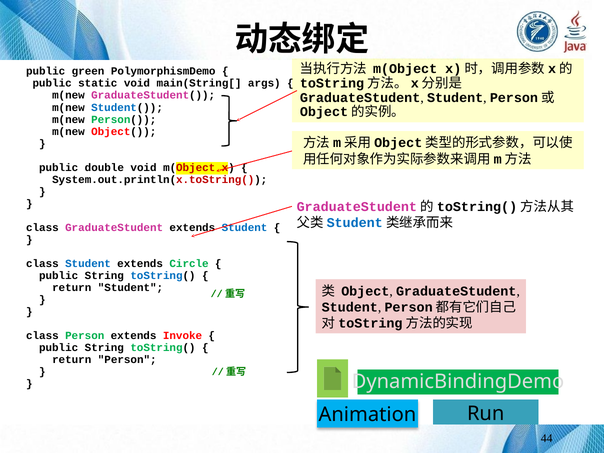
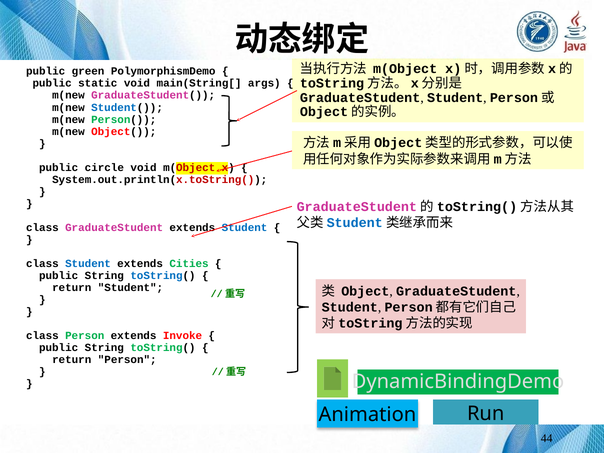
double: double -> circle (104, 167)
Circle: Circle -> Cities (189, 264)
